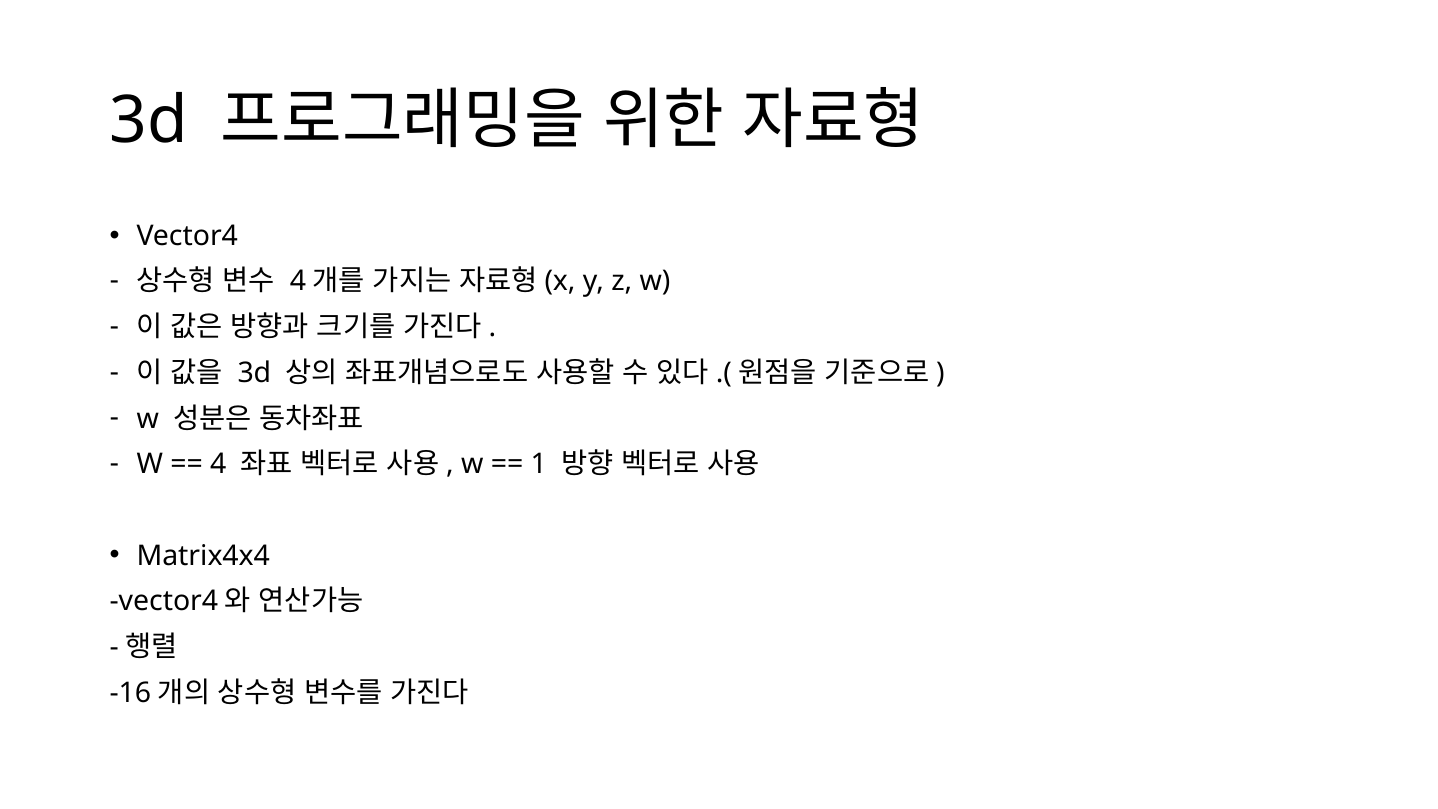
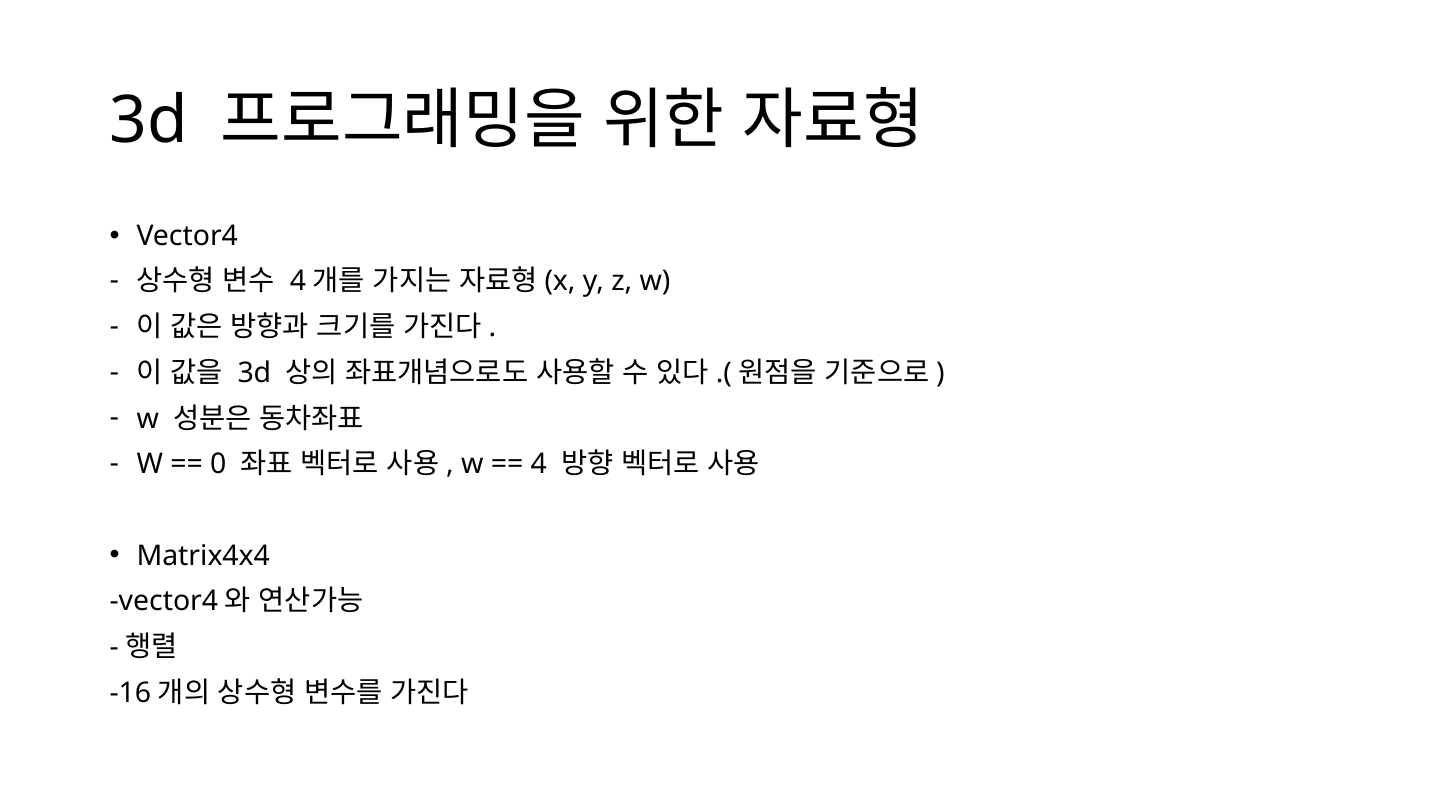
4: 4 -> 0 (218, 464)
1: 1 -> 4 (539, 464)
